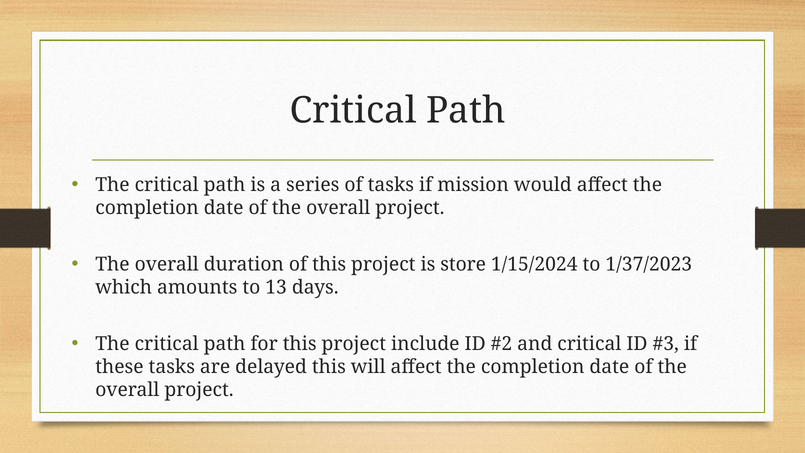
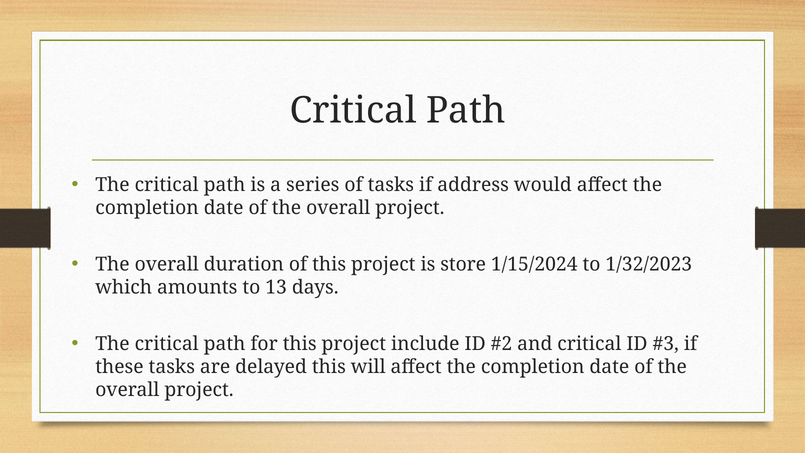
mission: mission -> address (473, 185)
1/37/2023: 1/37/2023 -> 1/32/2023 (649, 264)
